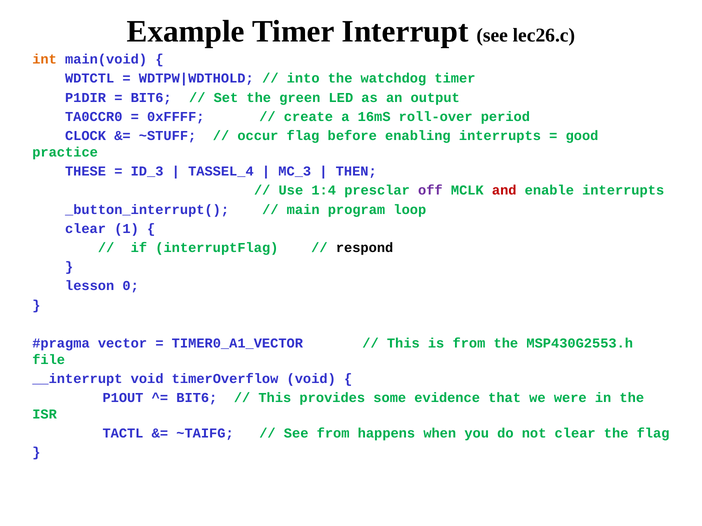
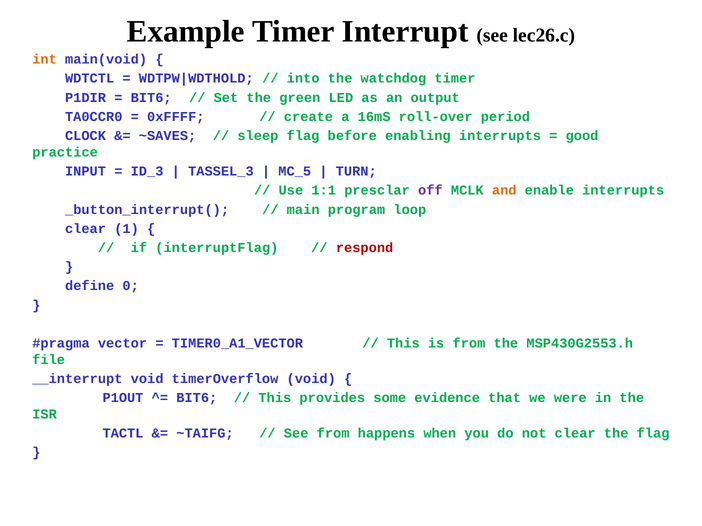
~STUFF: ~STUFF -> ~SAVES (168, 136)
occur: occur -> sleep (258, 136)
THESE: THESE -> INPUT (86, 171)
TASSEL_4: TASSEL_4 -> TASSEL_3 (221, 171)
MC_3: MC_3 -> MC_5 (295, 171)
THEN: THEN -> TURN (356, 171)
1:4: 1:4 -> 1:1 (324, 191)
and colour: red -> orange (504, 191)
respond colour: black -> red (365, 248)
lesson: lesson -> define (90, 286)
